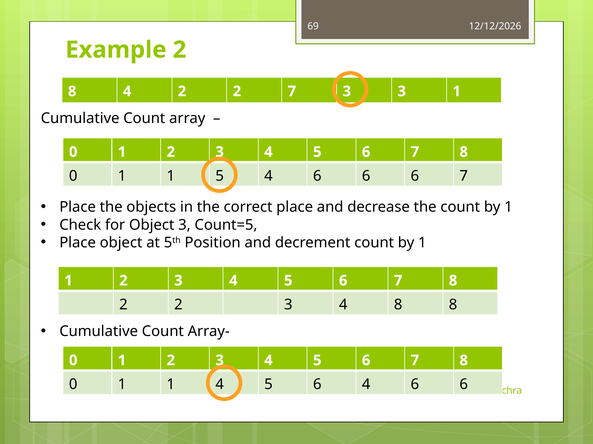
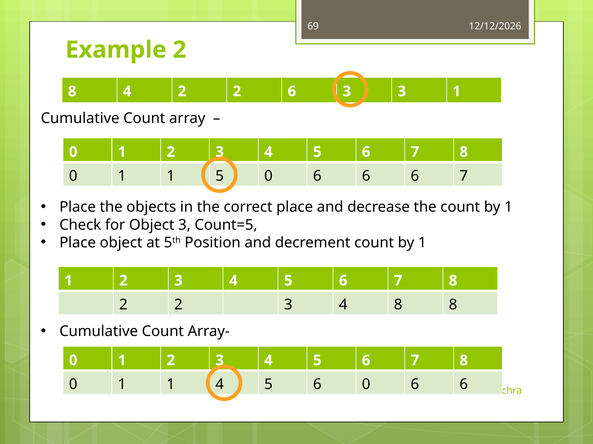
2 7: 7 -> 6 (292, 91)
5 4: 4 -> 0 (268, 176)
6 4: 4 -> 0 (366, 385)
